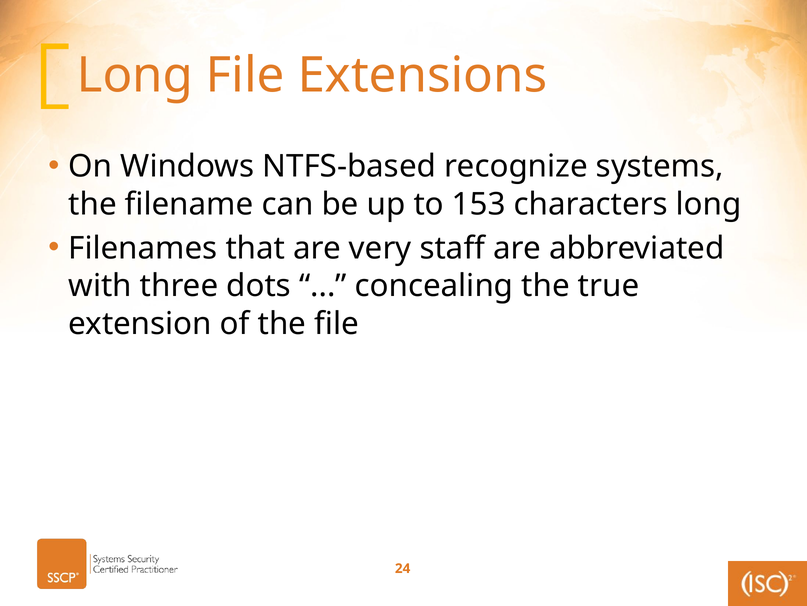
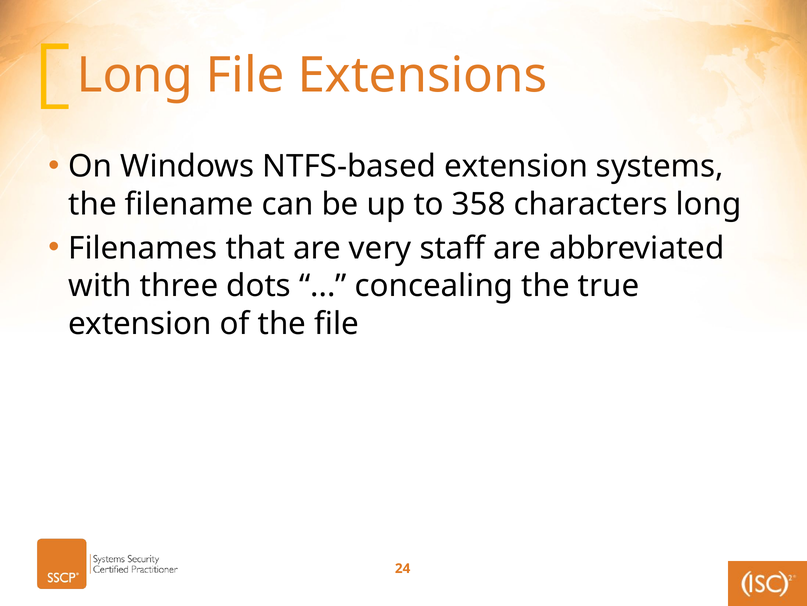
NTFS-based recognize: recognize -> extension (516, 166)
153: 153 -> 358 (479, 204)
